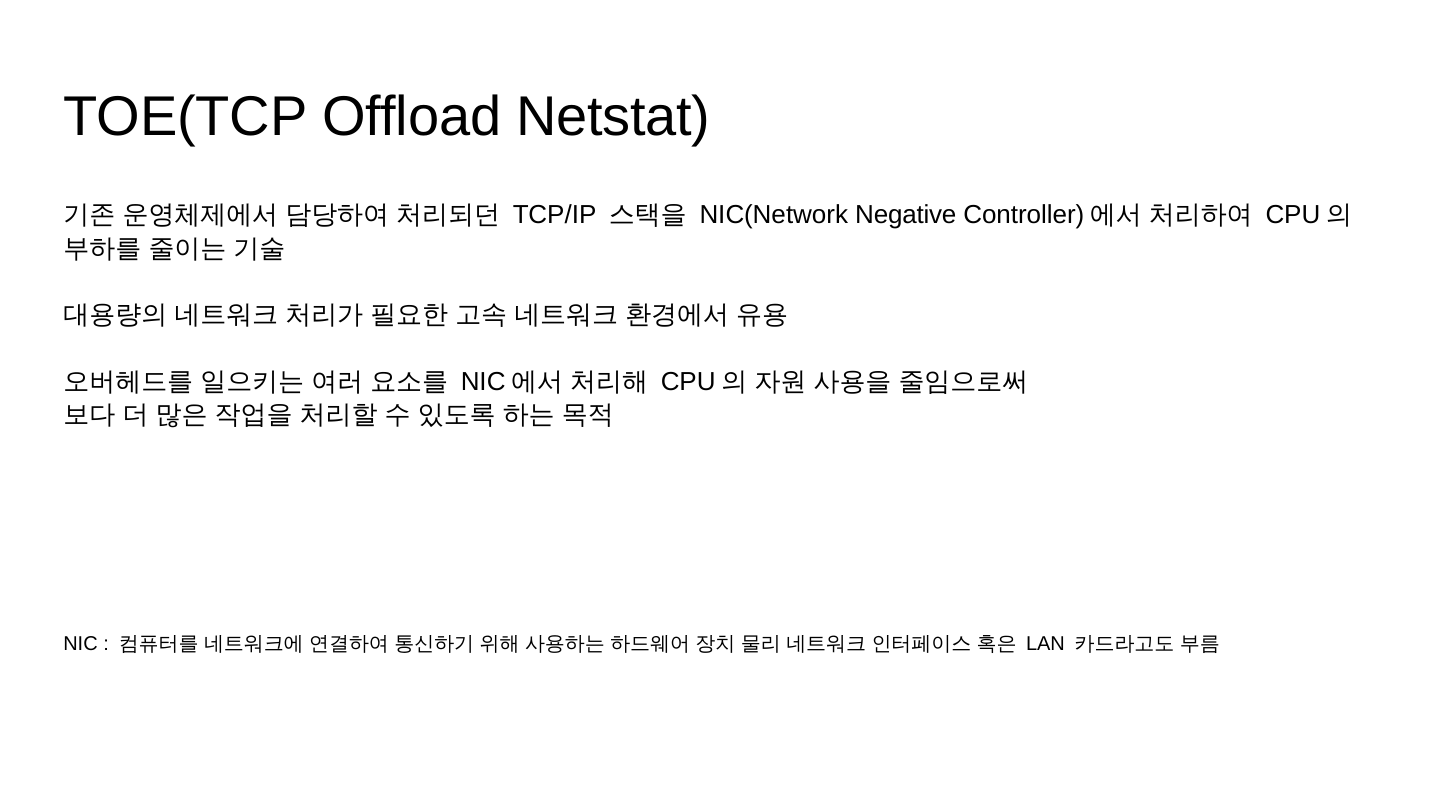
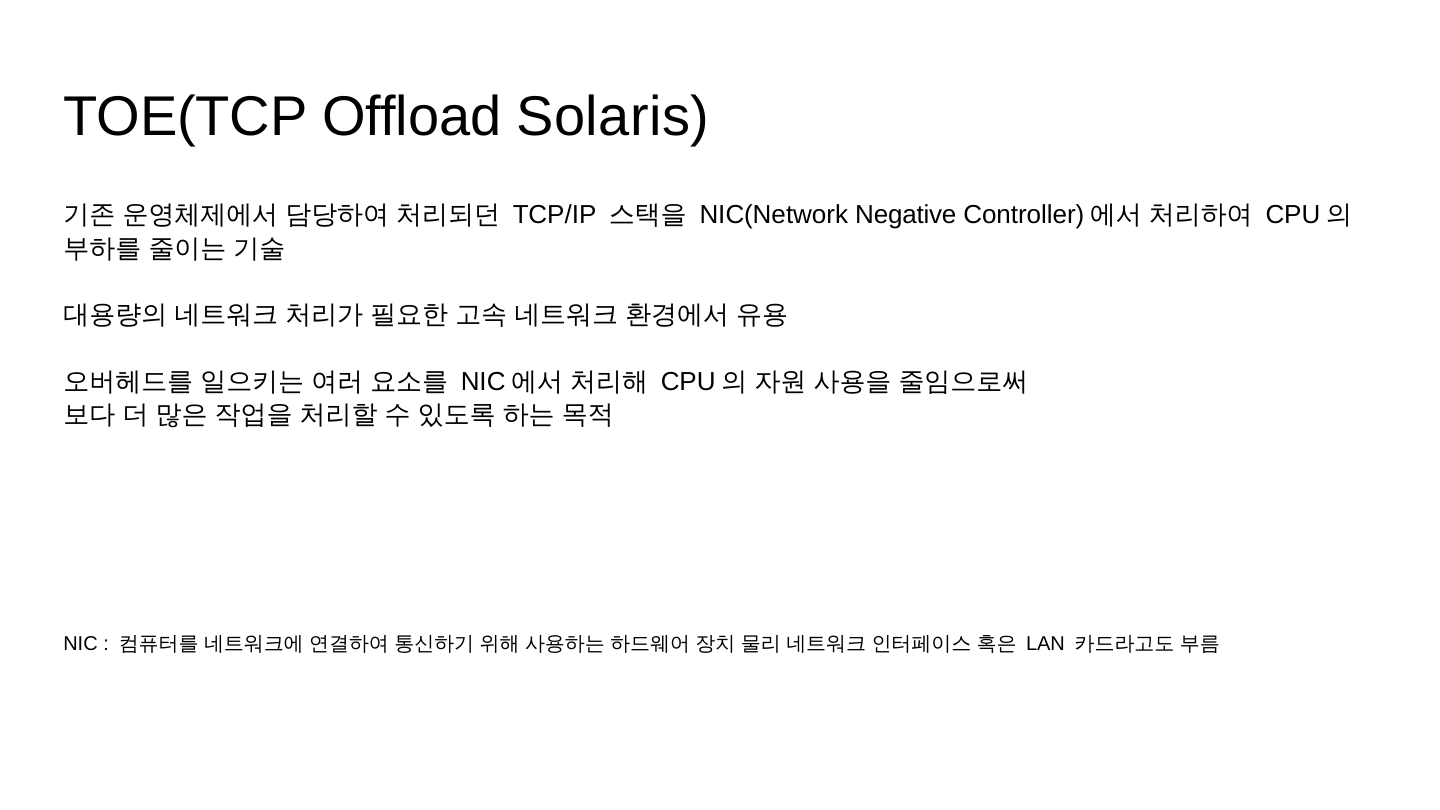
Netstat: Netstat -> Solaris (613, 117)
